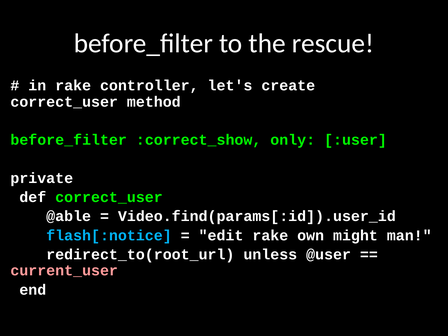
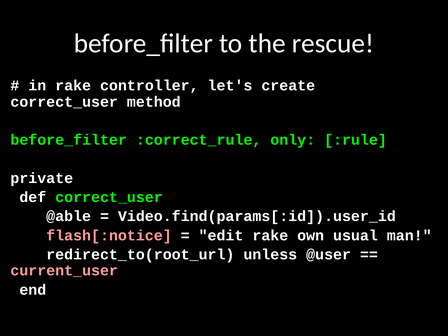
:correct_show: :correct_show -> :correct_rule (199, 140)
:user: :user -> :rule (355, 140)
flash[:notice colour: light blue -> pink (109, 235)
might: might -> usual (355, 235)
